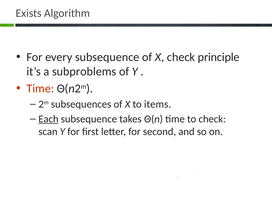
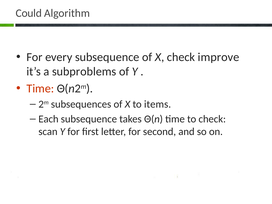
Exists: Exists -> Could (29, 13)
principle: principle -> improve (219, 57)
Each underline: present -> none (48, 119)
